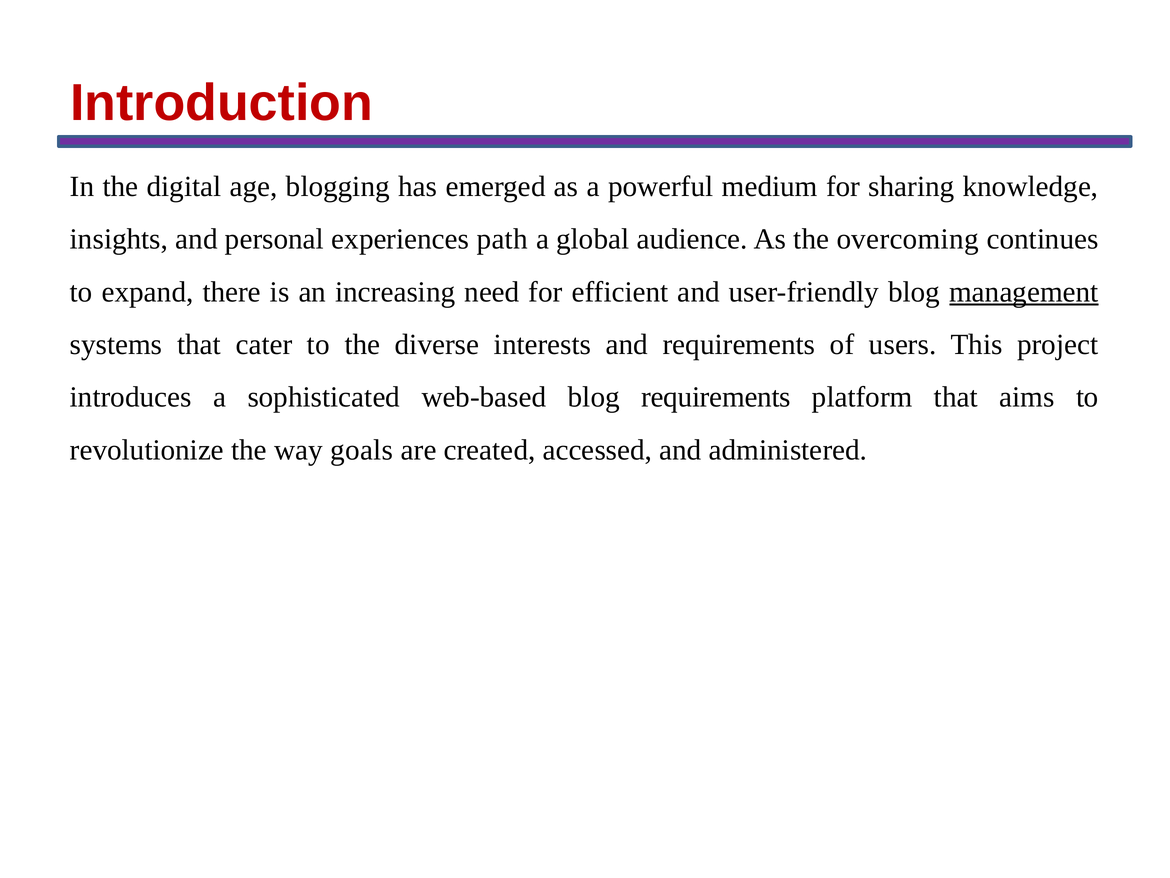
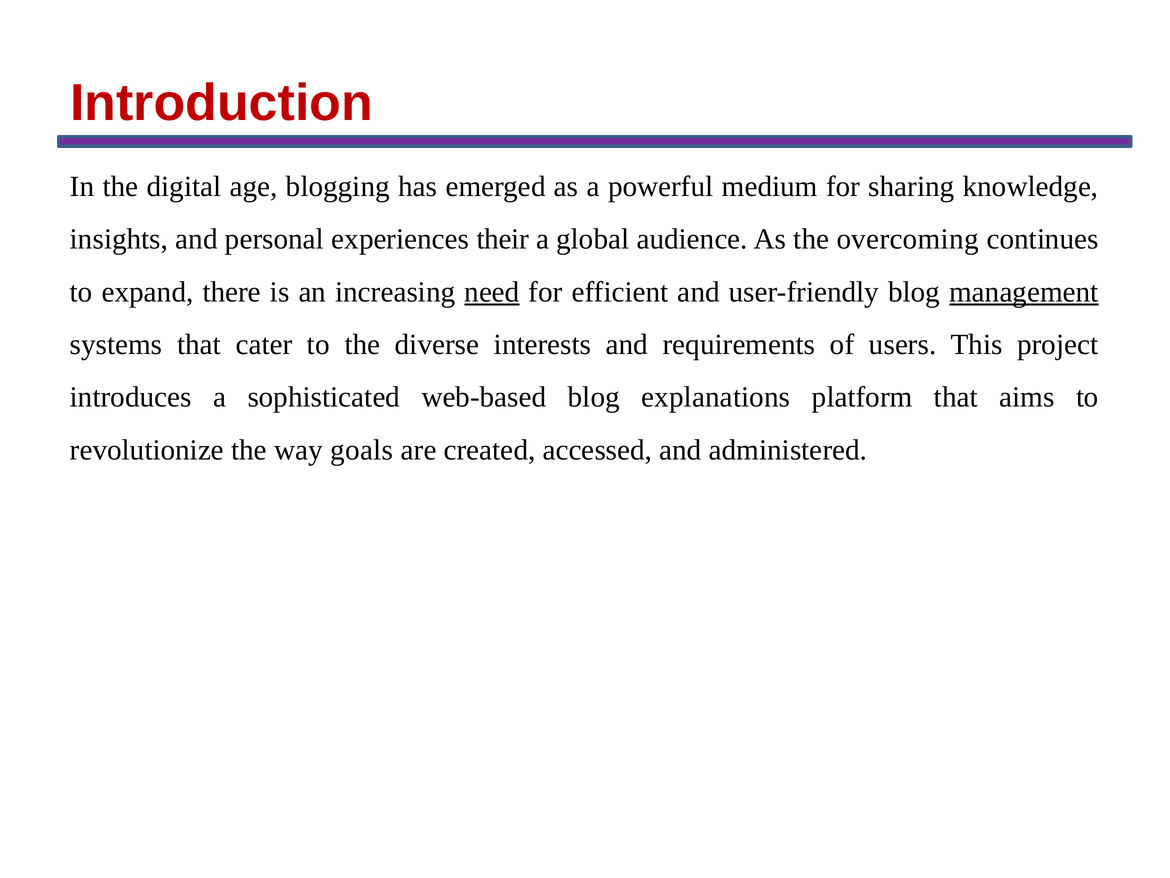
path: path -> their (503, 239)
need underline: none -> present (492, 292)
blog requirements: requirements -> explanations (716, 397)
